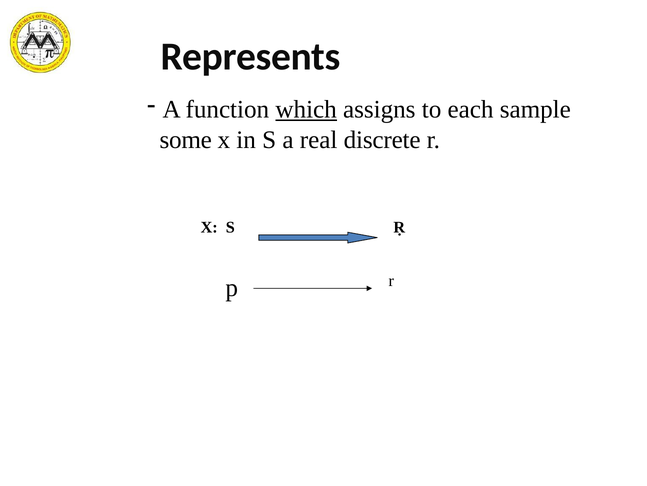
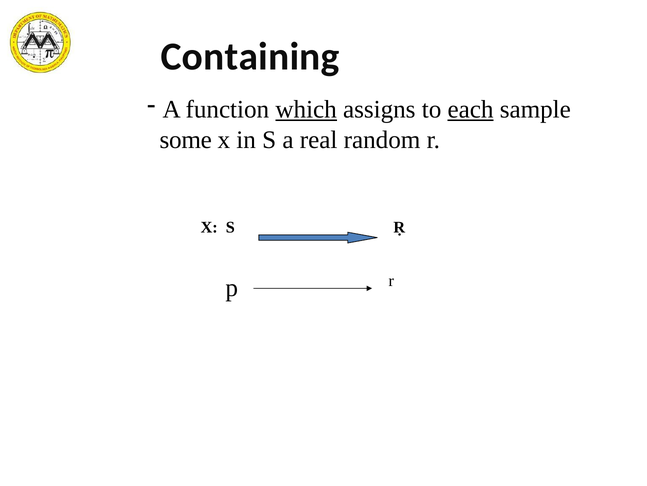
Represents: Represents -> Containing (250, 57)
each underline: none -> present (471, 109)
discrete: discrete -> random (382, 140)
